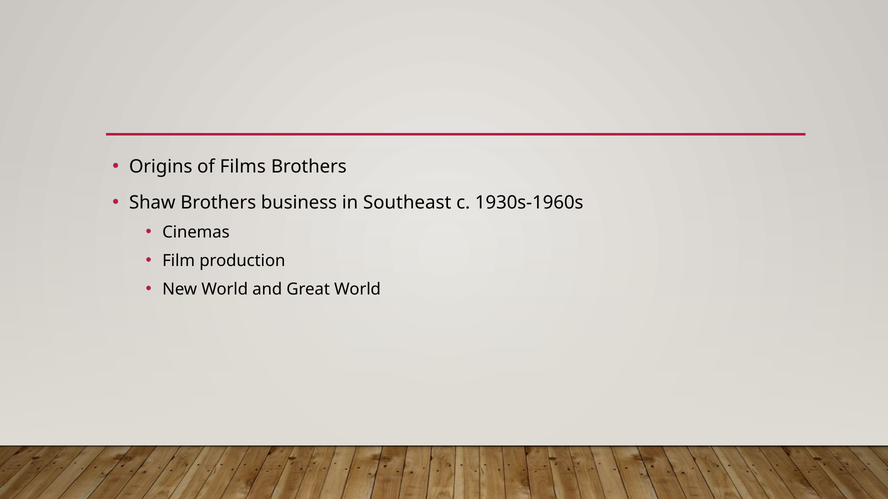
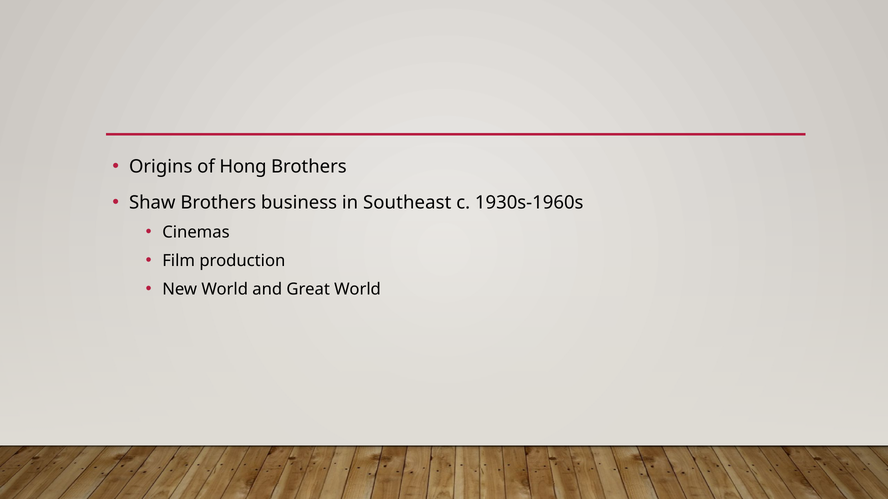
Films: Films -> Hong (243, 167)
